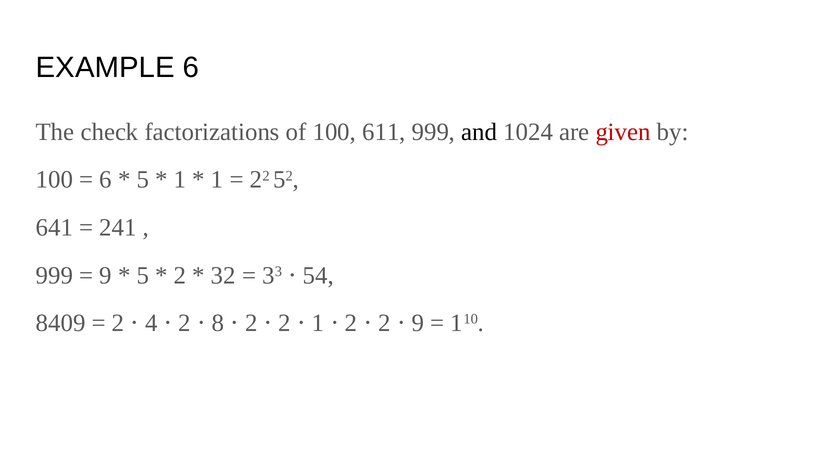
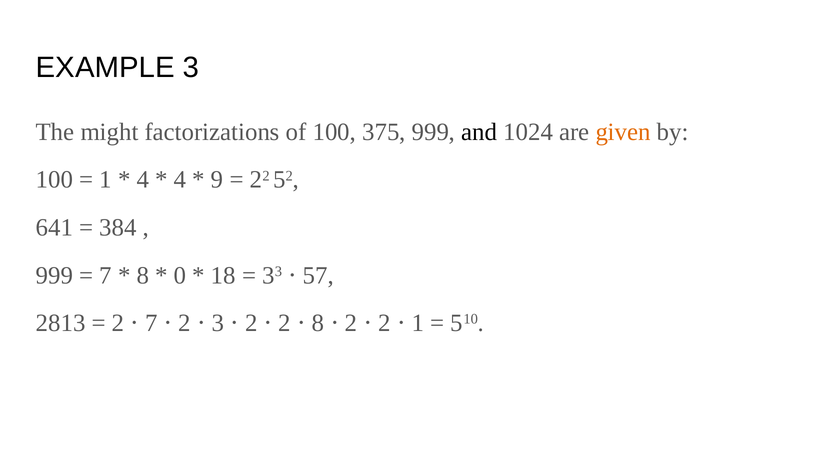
EXAMPLE 6: 6 -> 3 (191, 67)
check: check -> might (110, 132)
611: 611 -> 375 (384, 132)
given colour: red -> orange (623, 132)
6: 6 -> 1 (106, 180)
5: 5 -> 4 (143, 180)
1: 1 -> 4 (180, 180)
1: 1 -> 9 (217, 180)
241: 241 -> 384 (118, 227)
9: 9 -> 7 (106, 275)
5: 5 -> 8 (143, 275)
2: 2 -> 0 (180, 275)
32: 32 -> 18 (223, 275)
54: 54 -> 57 (318, 275)
8409: 8409 -> 2813 (61, 323)
2 4: 4 -> 7 (151, 323)
2 8: 8 -> 3 (218, 323)
2 1: 1 -> 8 (318, 323)
2 9: 9 -> 1 (418, 323)
1: 1 -> 5 (457, 323)
